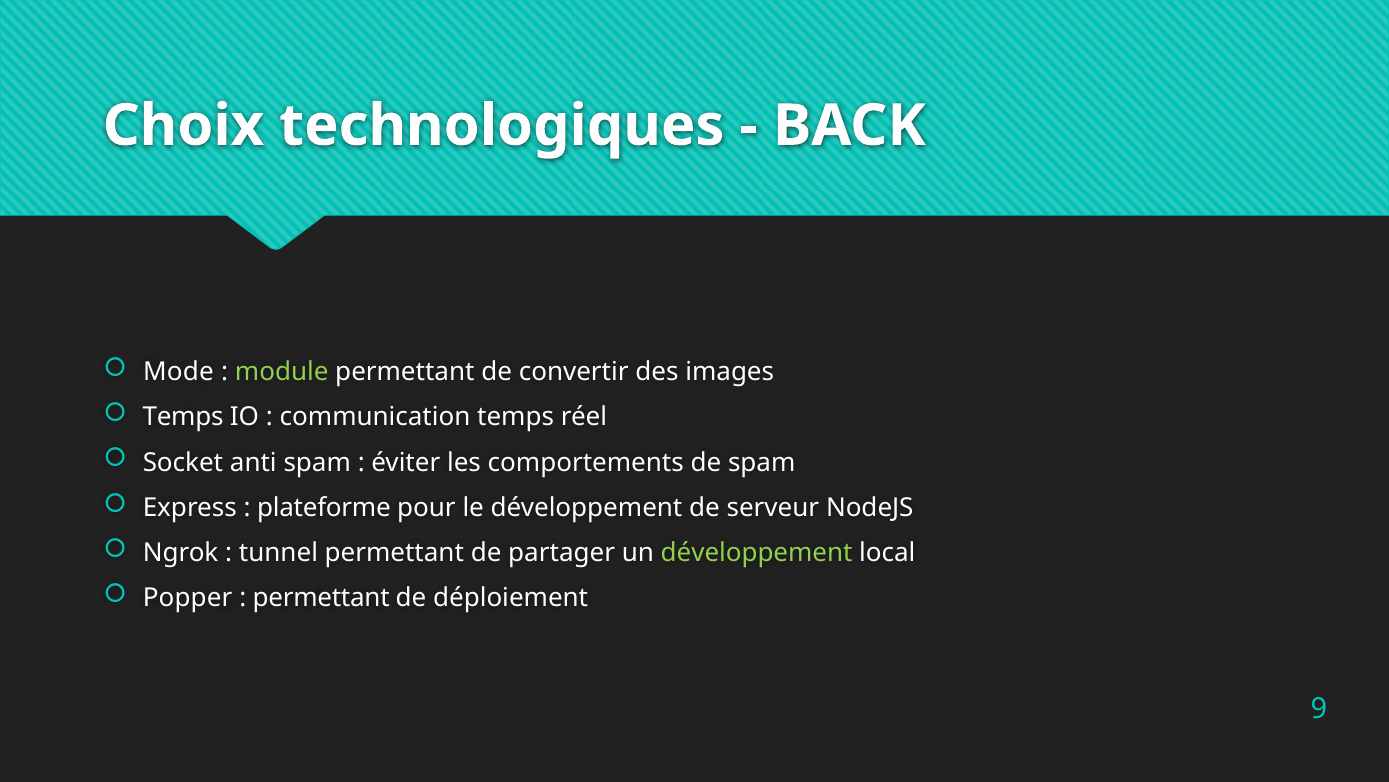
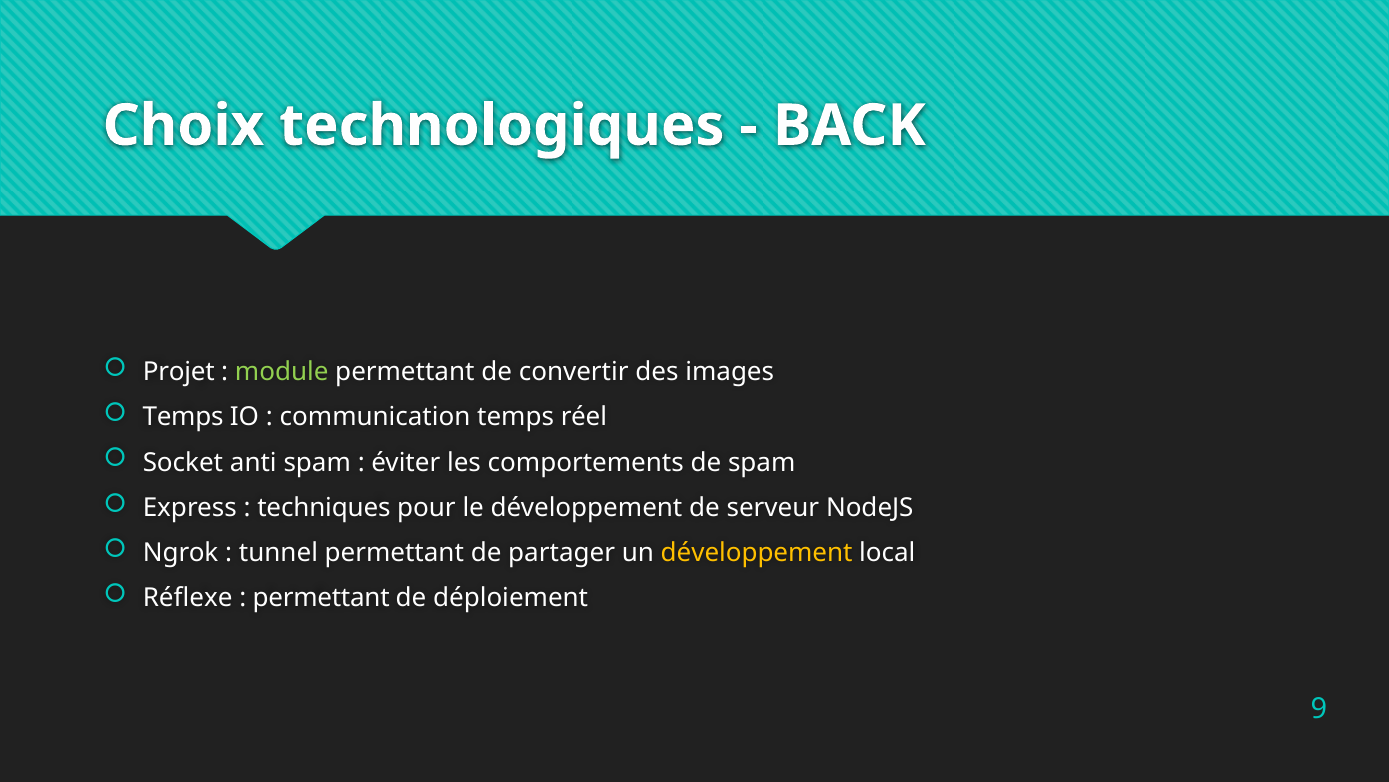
Mode: Mode -> Projet (179, 372)
plateforme: plateforme -> techniques (324, 507)
développement colour: light green -> yellow (757, 552)
Popper: Popper -> Réflexe (188, 598)
